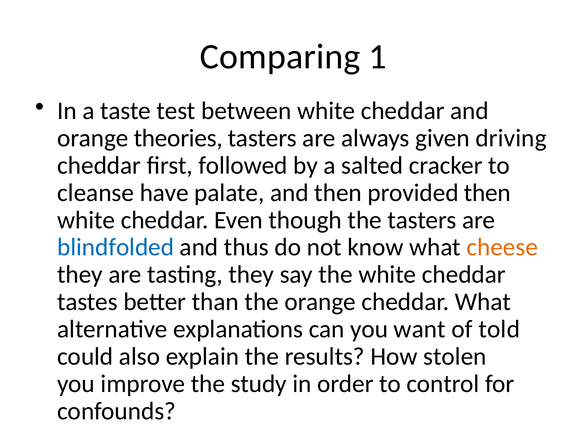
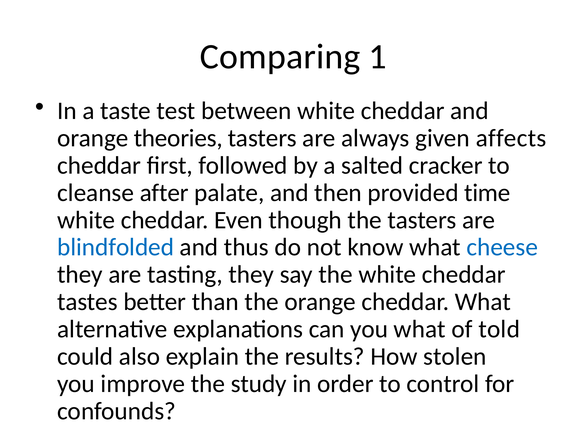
driving: driving -> affects (511, 138)
have: have -> after (164, 193)
provided then: then -> time (487, 193)
cheese colour: orange -> blue (502, 247)
you want: want -> what (420, 329)
